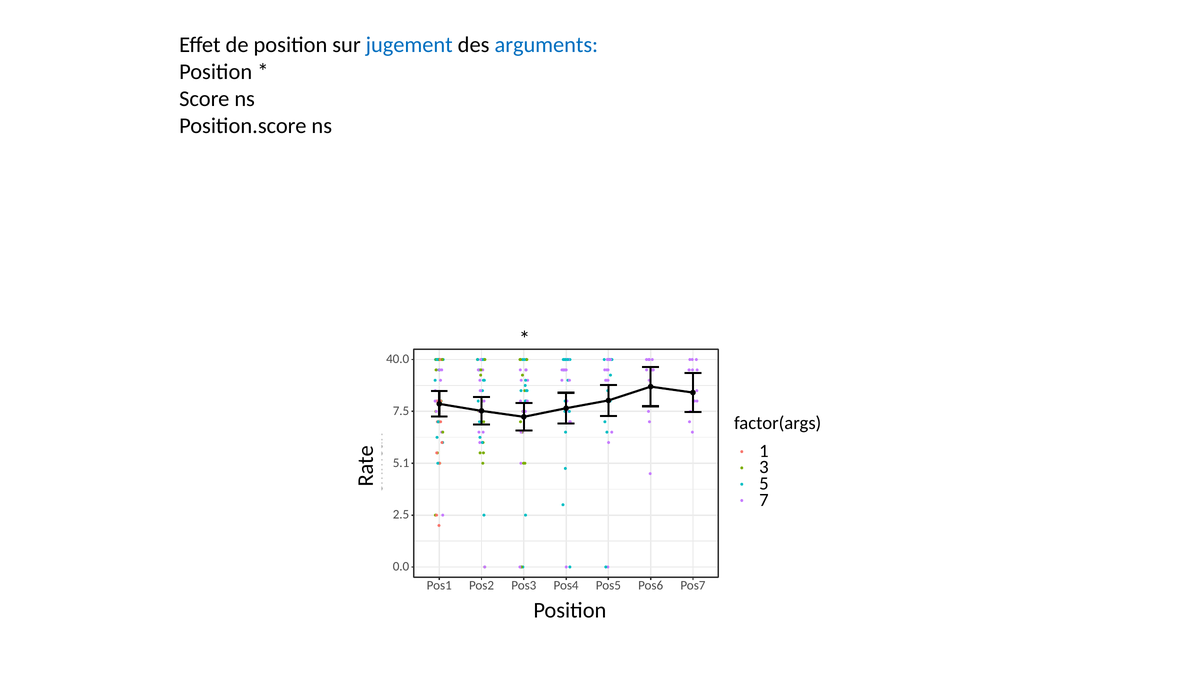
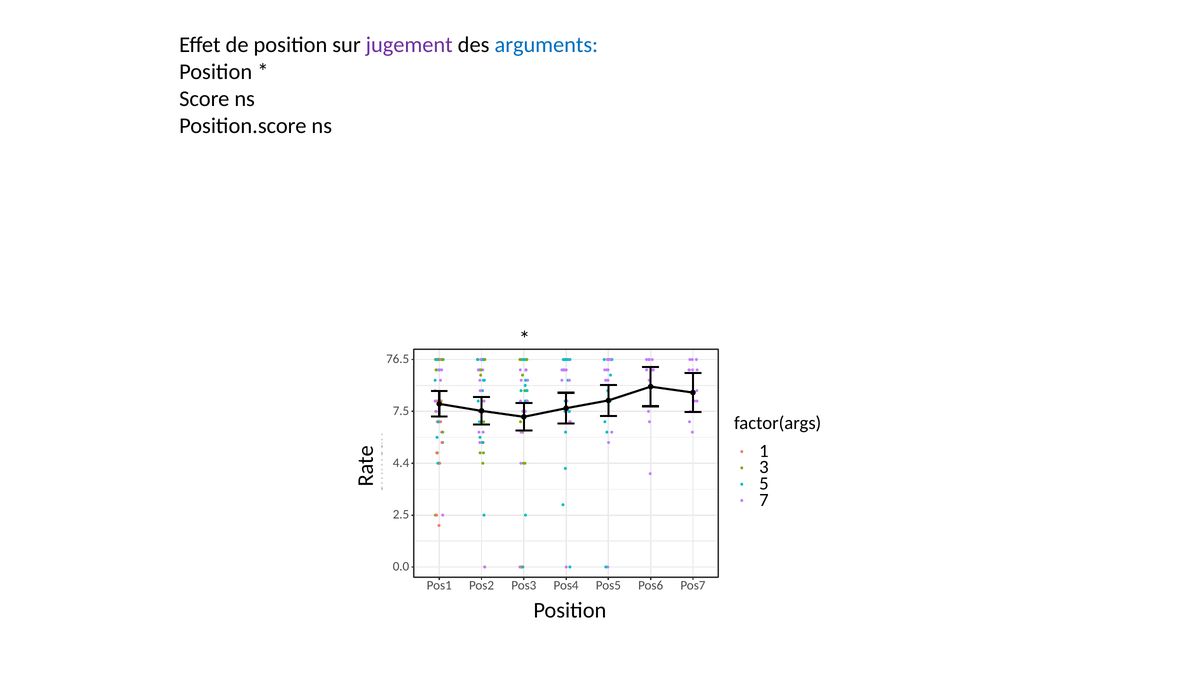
jugement colour: blue -> purple (409, 45)
40.0: 40.0 -> 76.5 (398, 359)
5.1: 5.1 -> 4.4 (401, 463)
